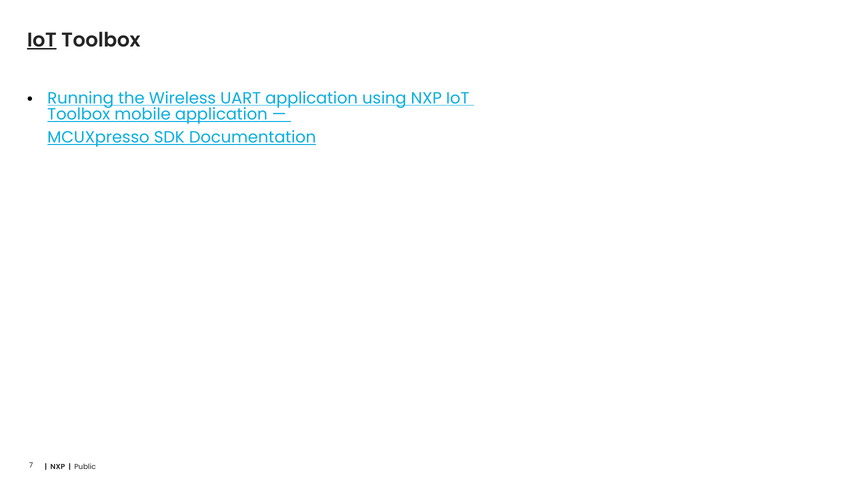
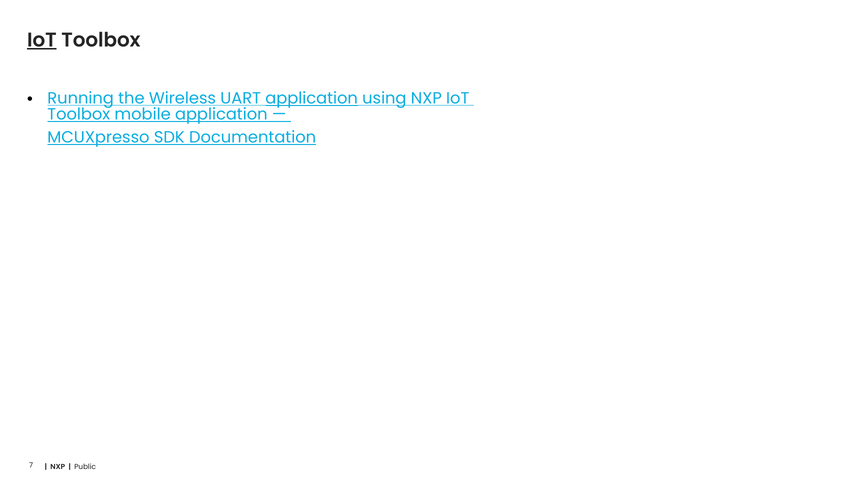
application underline: none -> present (312, 98)
